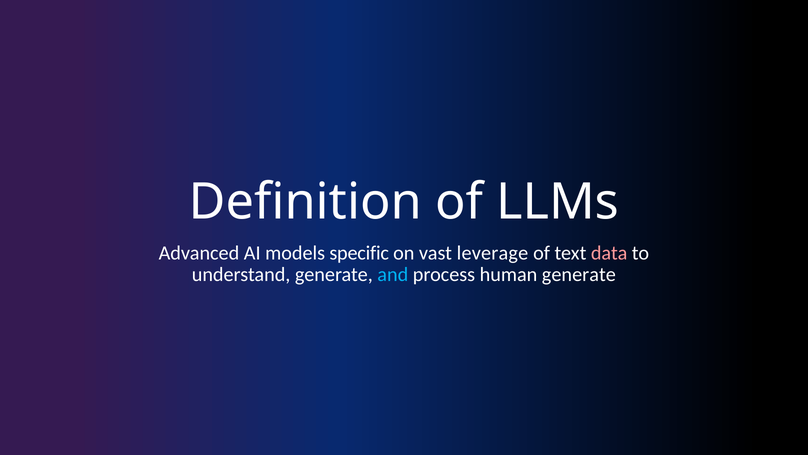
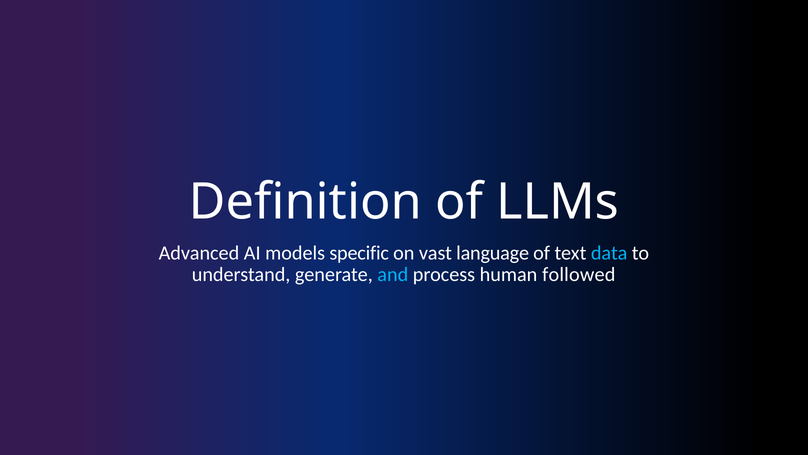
leverage: leverage -> language (493, 253)
data colour: pink -> light blue (609, 253)
human generate: generate -> followed (579, 274)
